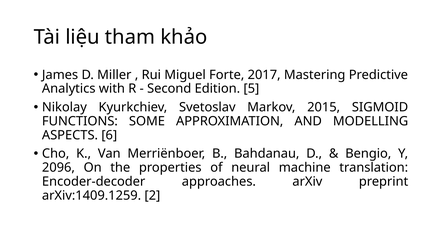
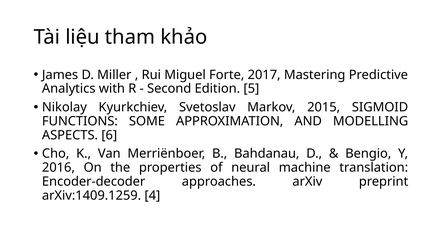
2096: 2096 -> 2016 (58, 167)
2: 2 -> 4 (152, 195)
